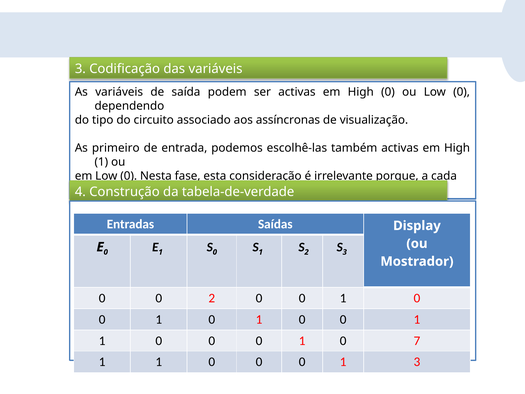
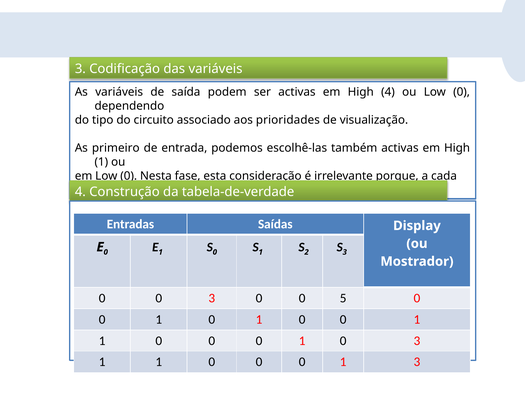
High 0: 0 -> 4 (388, 92)
assíncronas: assíncronas -> prioridades (288, 120)
0 0 2: 2 -> 3 (212, 298)
1: 1 -> 5 (343, 298)
1 0 7: 7 -> 3 (417, 340)
